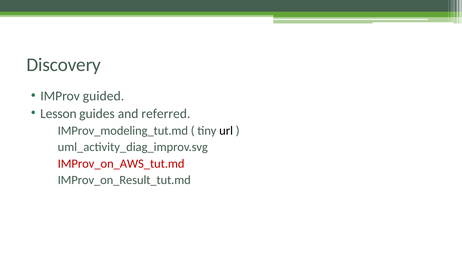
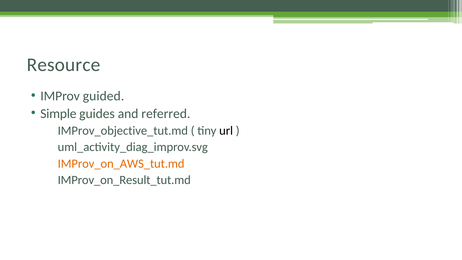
Discovery: Discovery -> Resource (64, 65)
Lesson: Lesson -> Simple (58, 114)
IMProv_modeling_tut.md: IMProv_modeling_tut.md -> IMProv_objective_tut.md (123, 131)
IMProv_on_AWS_tut.md colour: red -> orange (121, 163)
